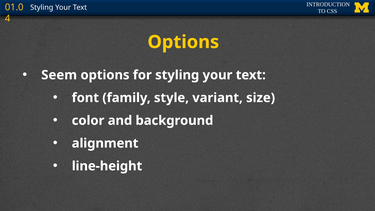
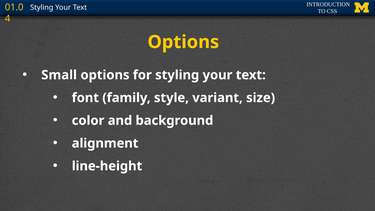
Seem: Seem -> Small (59, 75)
